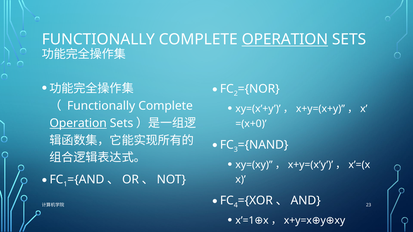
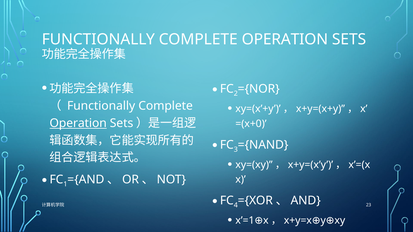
OPERATION underline: present -> none (285, 39)
